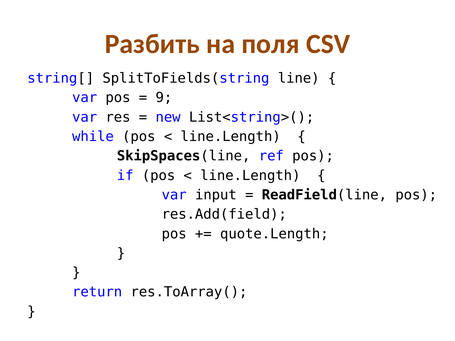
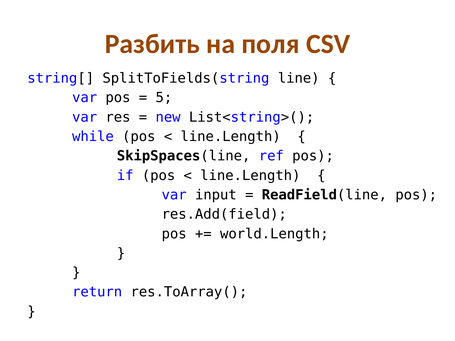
9: 9 -> 5 (164, 98)
quote.Length: quote.Length -> world.Length (274, 234)
